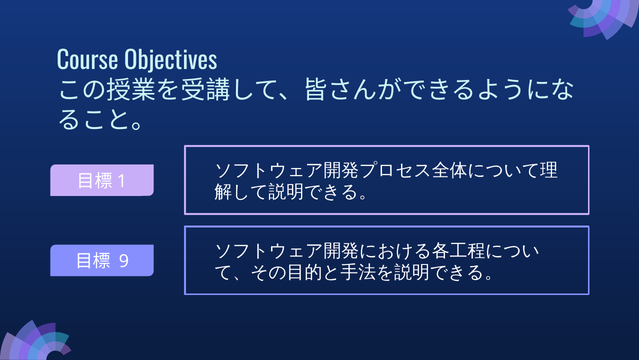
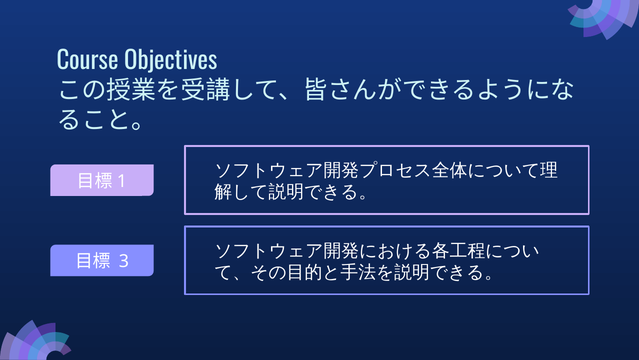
9: 9 -> 3 (124, 261)
